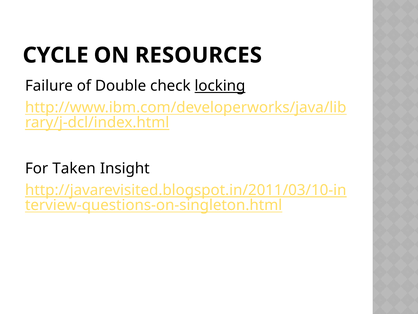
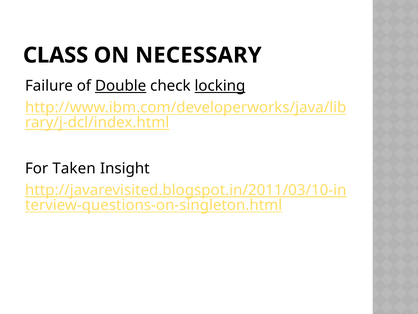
CYCLE: CYCLE -> CLASS (56, 55)
RESOURCES: RESOURCES -> NECESSARY (198, 55)
Double underline: none -> present (121, 86)
